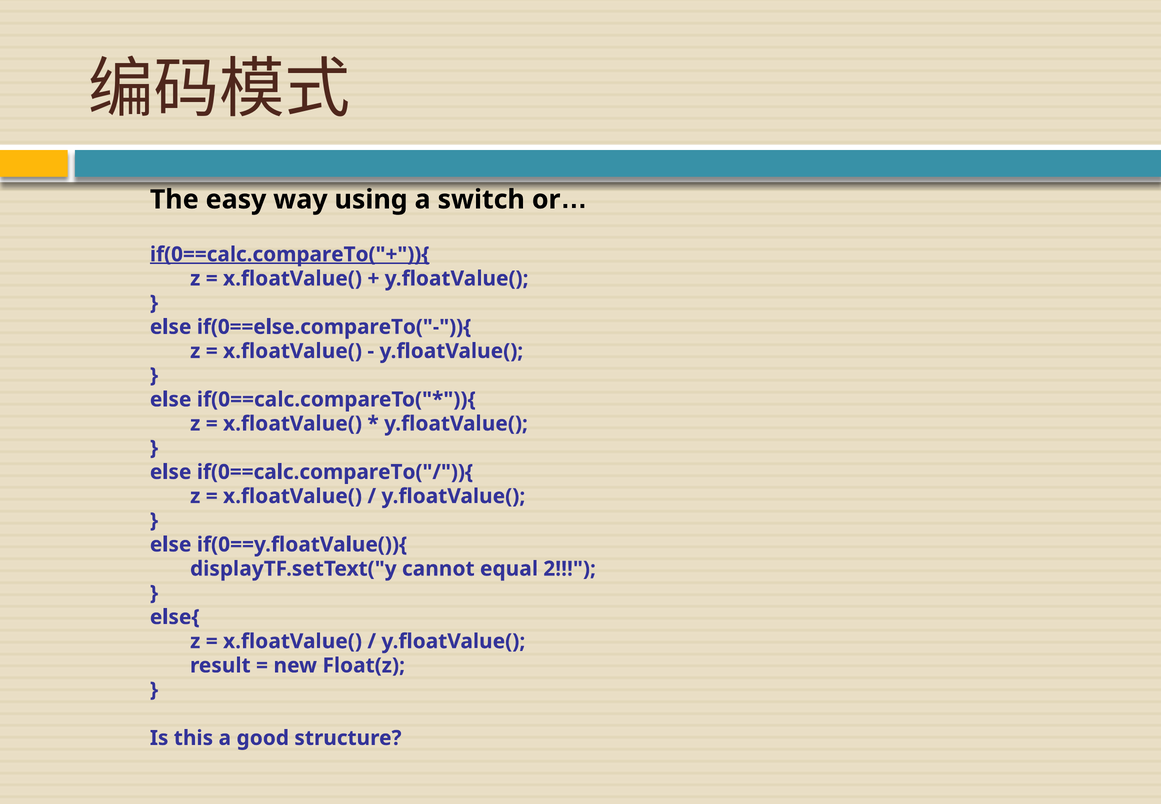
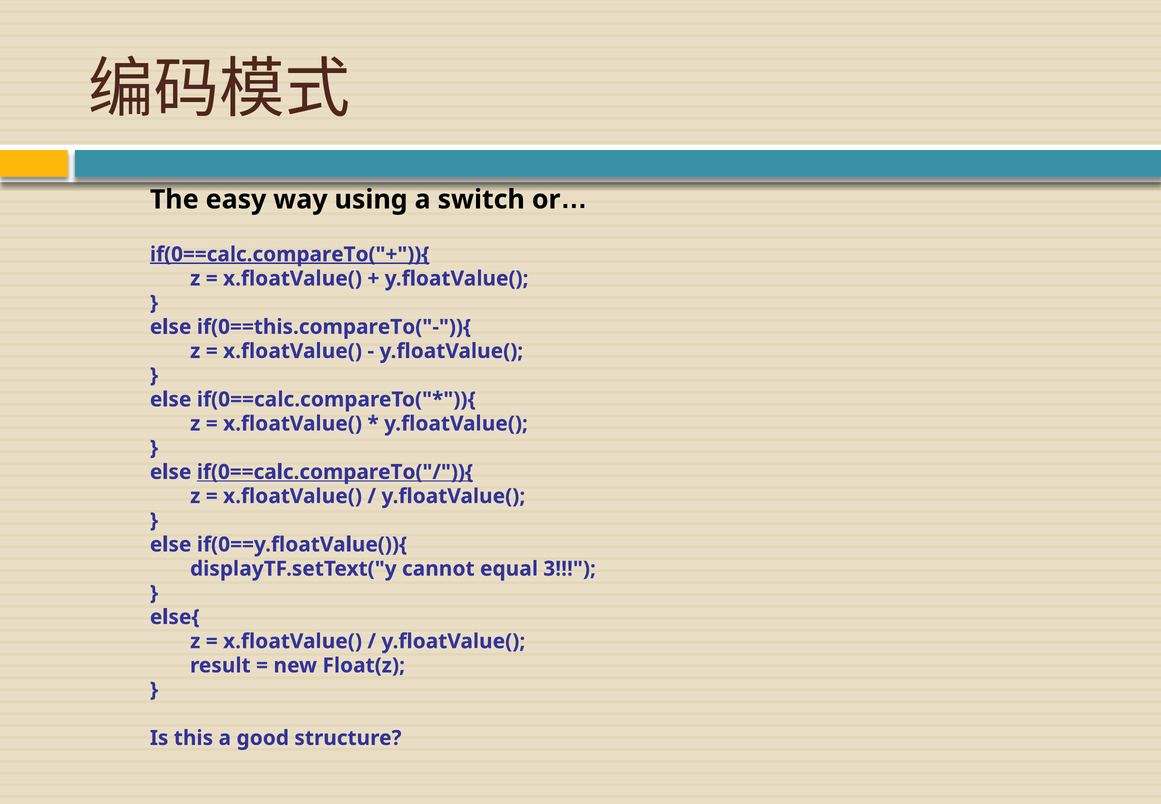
if(0==else.compareTo("-")){: if(0==else.compareTo("-")){ -> if(0==this.compareTo("-")){ (334, 327)
if(0==calc.compareTo("/")){ underline: none -> present (335, 472)
2: 2 -> 3 (570, 569)
